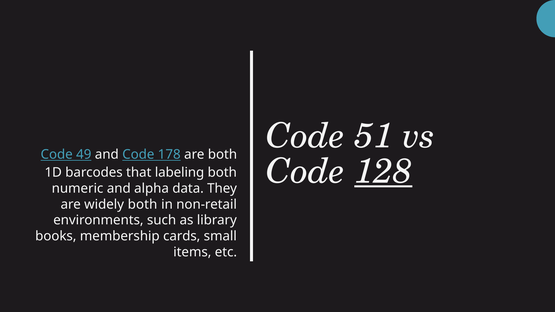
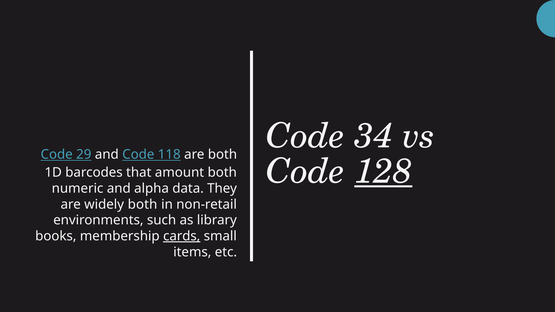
51: 51 -> 34 (374, 136)
49: 49 -> 29 (84, 154)
178: 178 -> 118 (169, 154)
labeling: labeling -> amount (179, 173)
cards underline: none -> present (182, 236)
